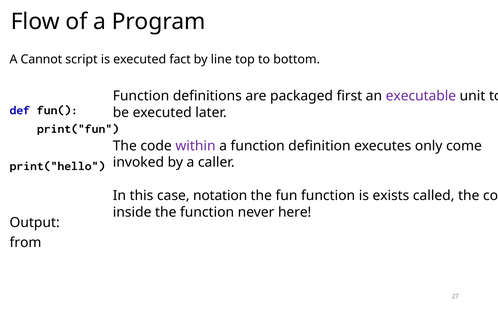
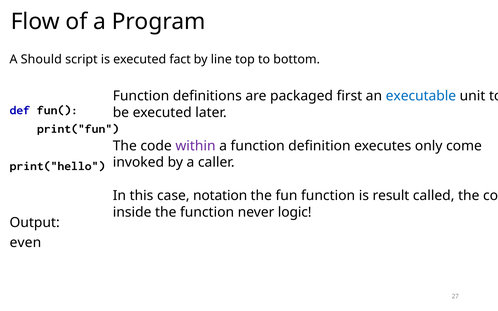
Cannot: Cannot -> Should (41, 59)
executable colour: purple -> blue (421, 96)
exists: exists -> result (391, 196)
here: here -> logic (295, 212)
from: from -> even (25, 243)
